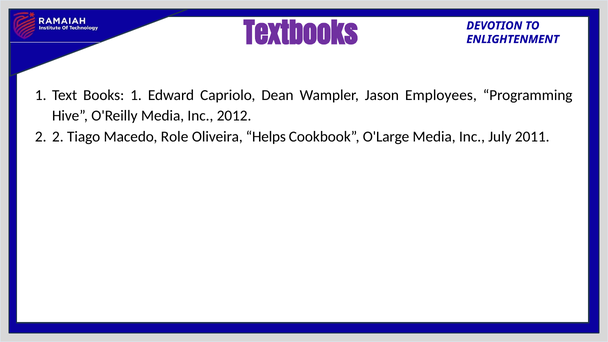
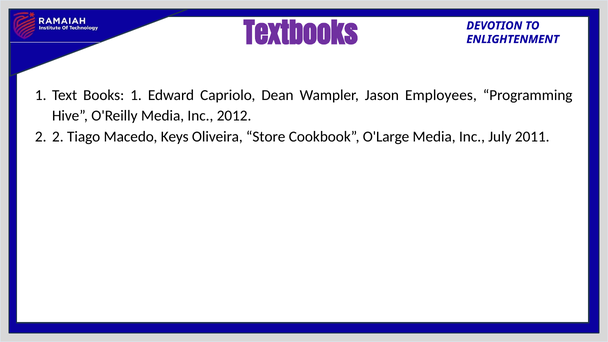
Role: Role -> Keys (175, 137)
Helps: Helps -> Store (266, 137)
